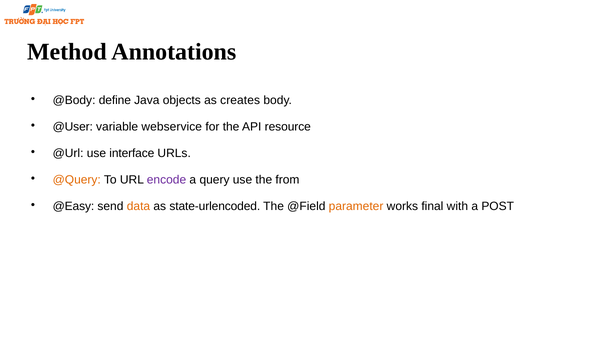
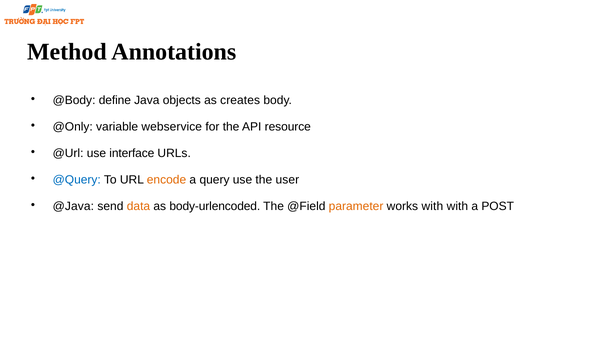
@User: @User -> @Only (73, 127)
@Query colour: orange -> blue (77, 180)
encode colour: purple -> orange (166, 180)
from: from -> user (287, 180)
@Easy: @Easy -> @Java (73, 207)
state-urlencoded: state-urlencoded -> body-urlencoded (215, 207)
works final: final -> with (432, 207)
